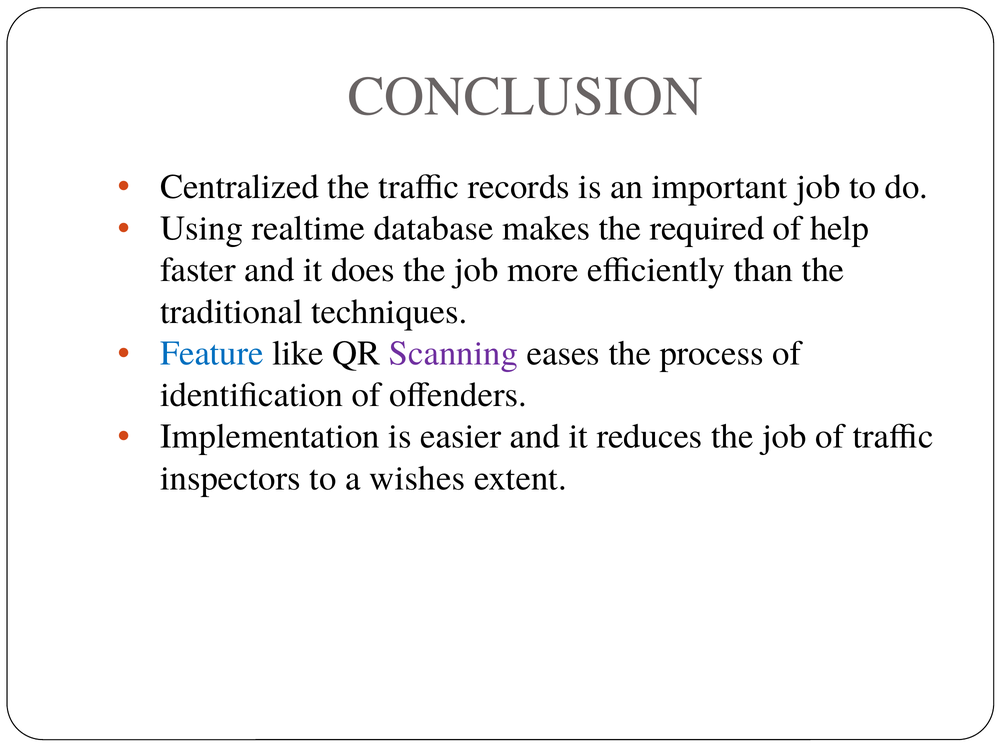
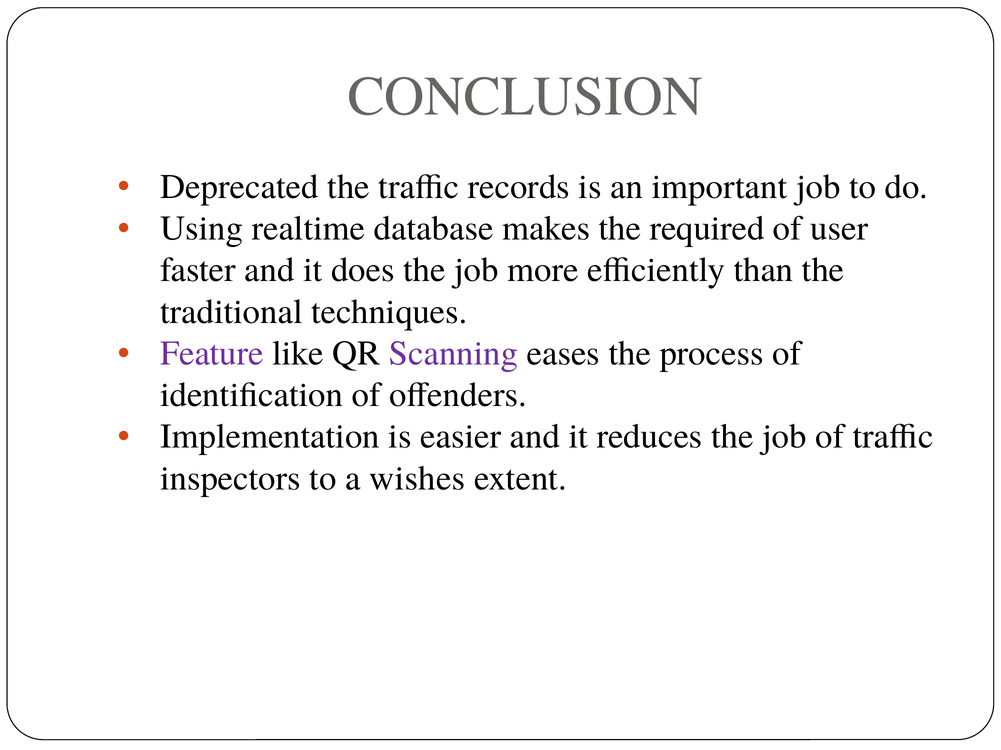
Centralized: Centralized -> Deprecated (239, 187)
help: help -> user (839, 228)
Feature colour: blue -> purple (212, 354)
